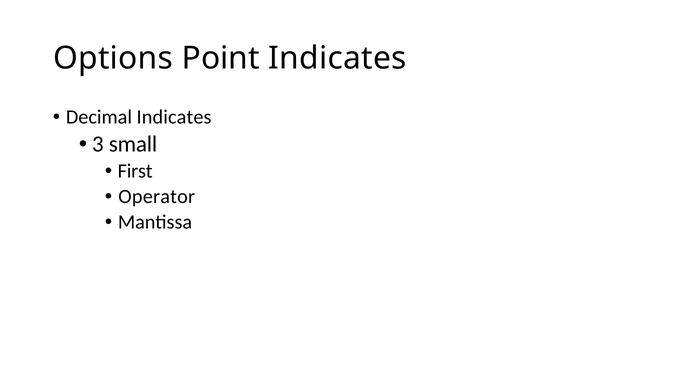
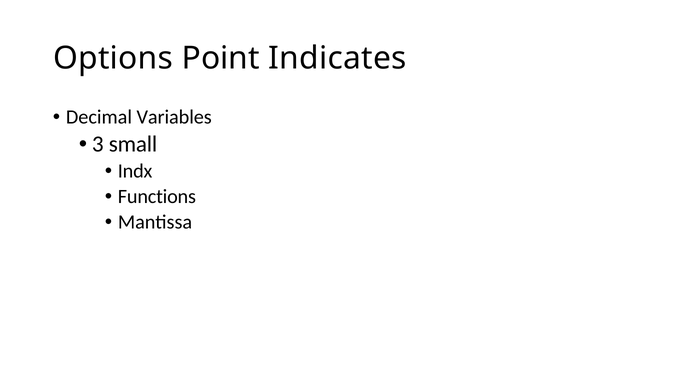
Decimal Indicates: Indicates -> Variables (174, 117)
First: First -> Indx (135, 171)
Operator: Operator -> Functions (157, 197)
